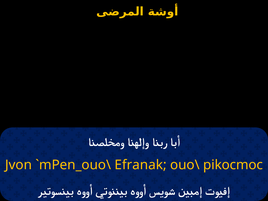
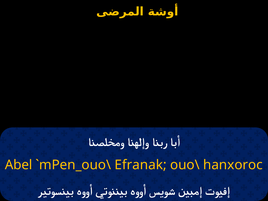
Jvon: Jvon -> Abel (19, 165)
pikocmoc: pikocmoc -> hanxoroc (233, 165)
